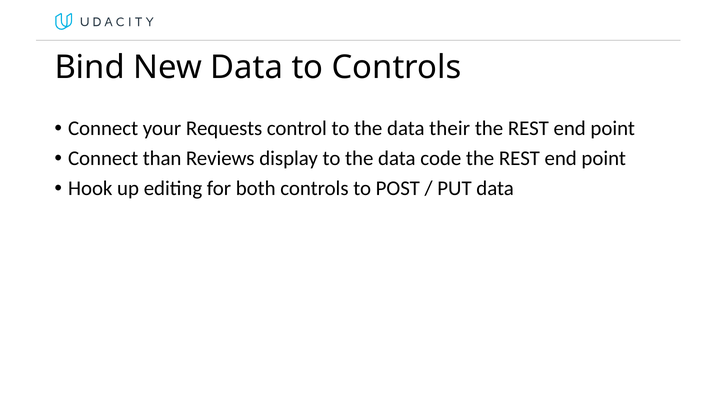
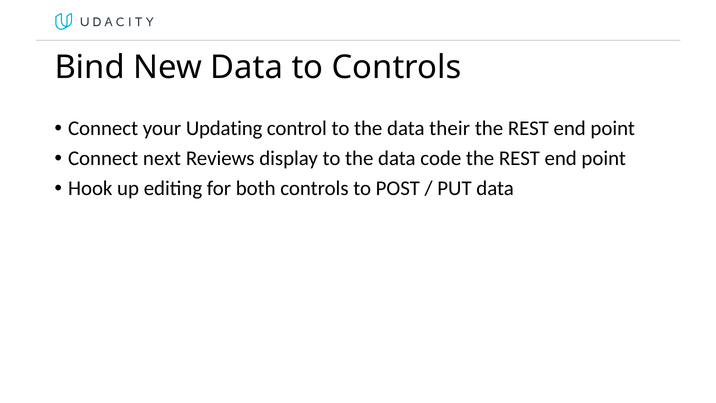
Requests: Requests -> Updating (224, 128)
than: than -> next (162, 158)
